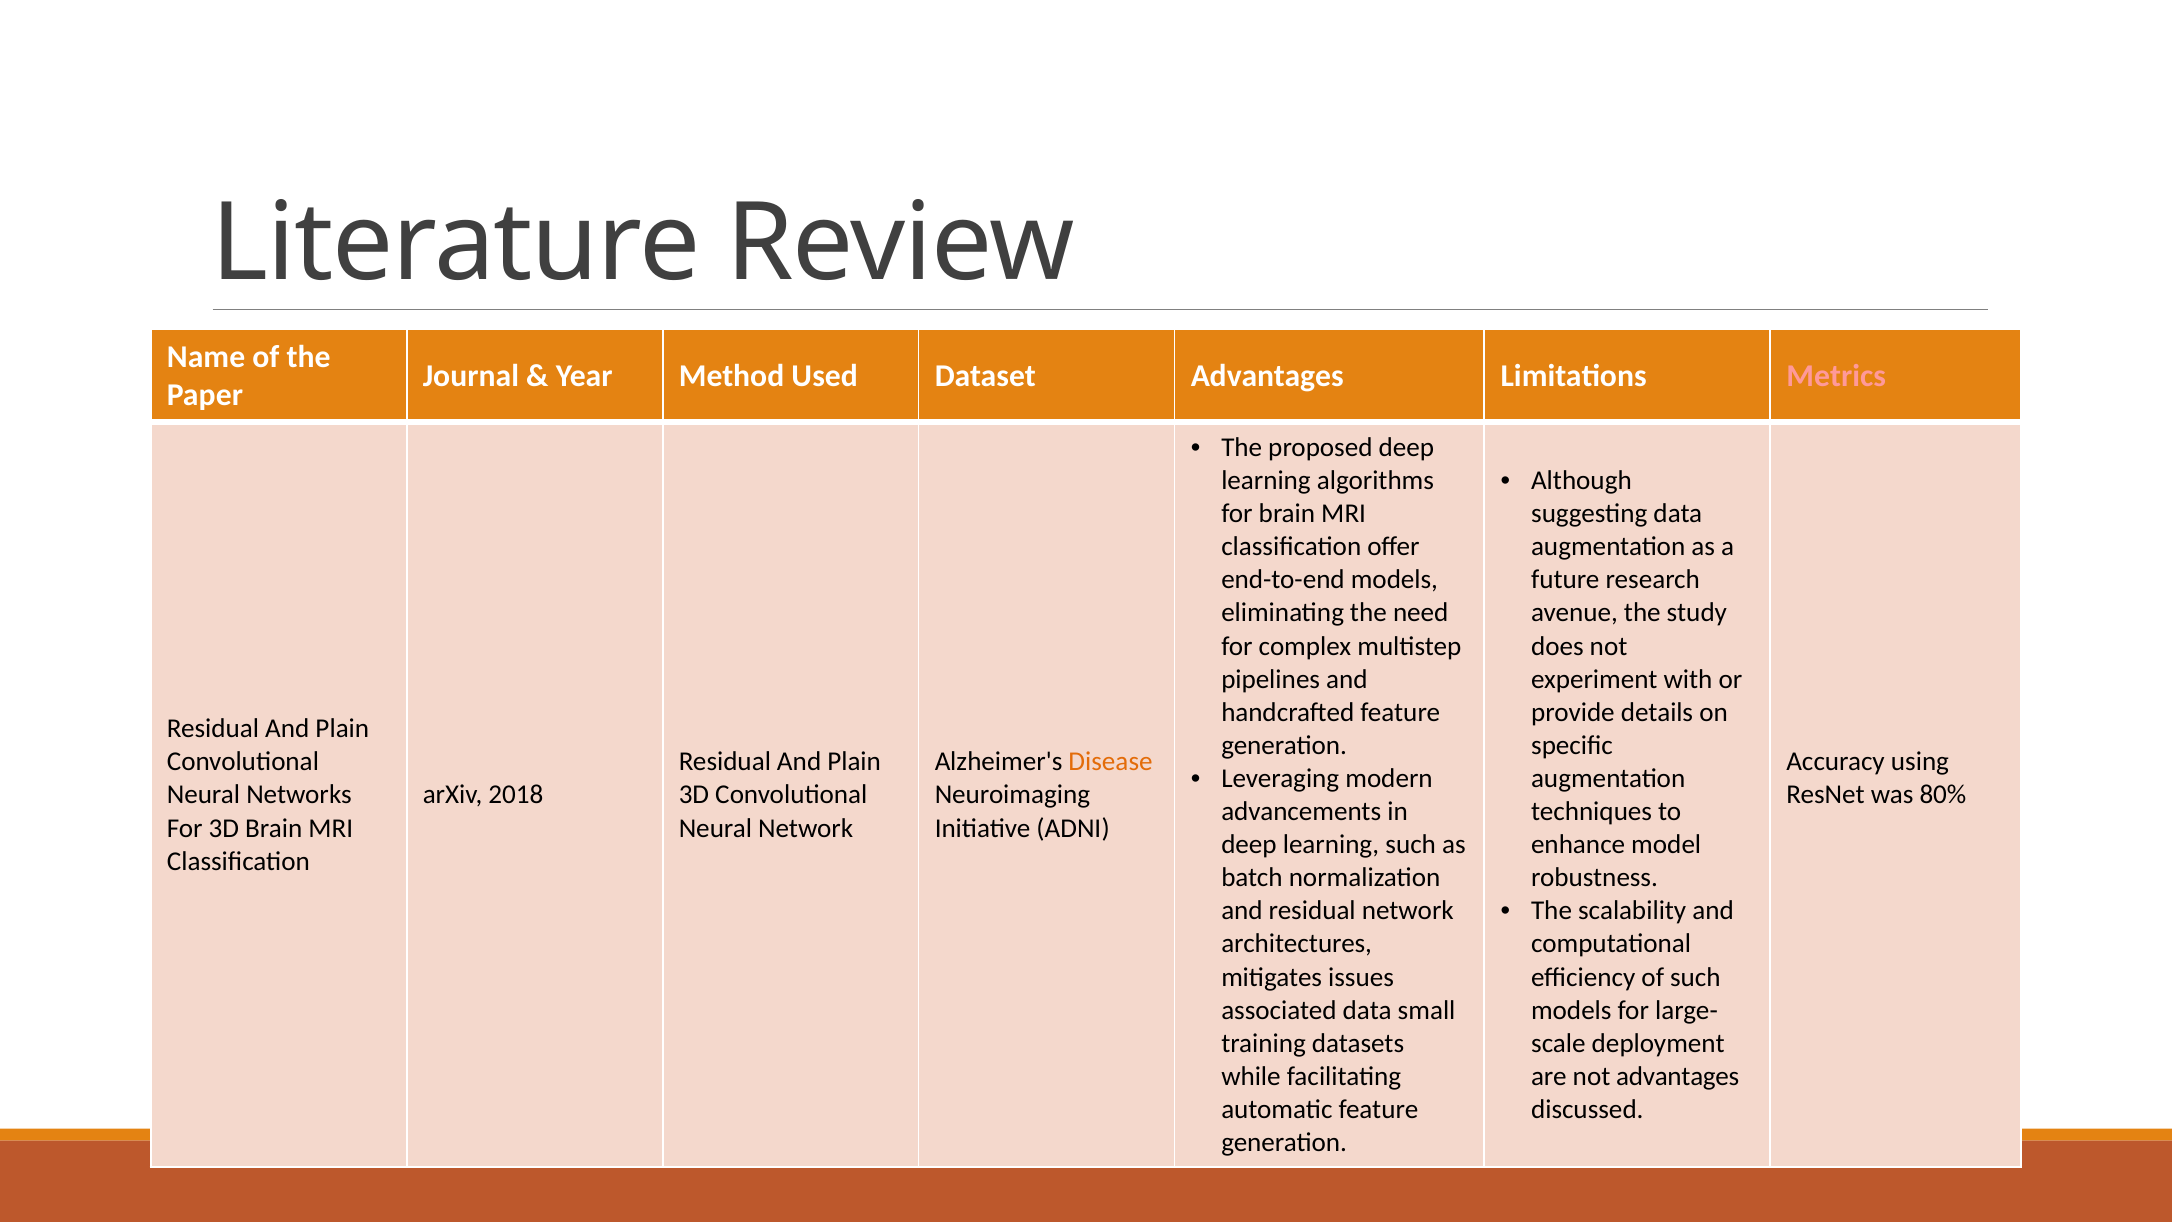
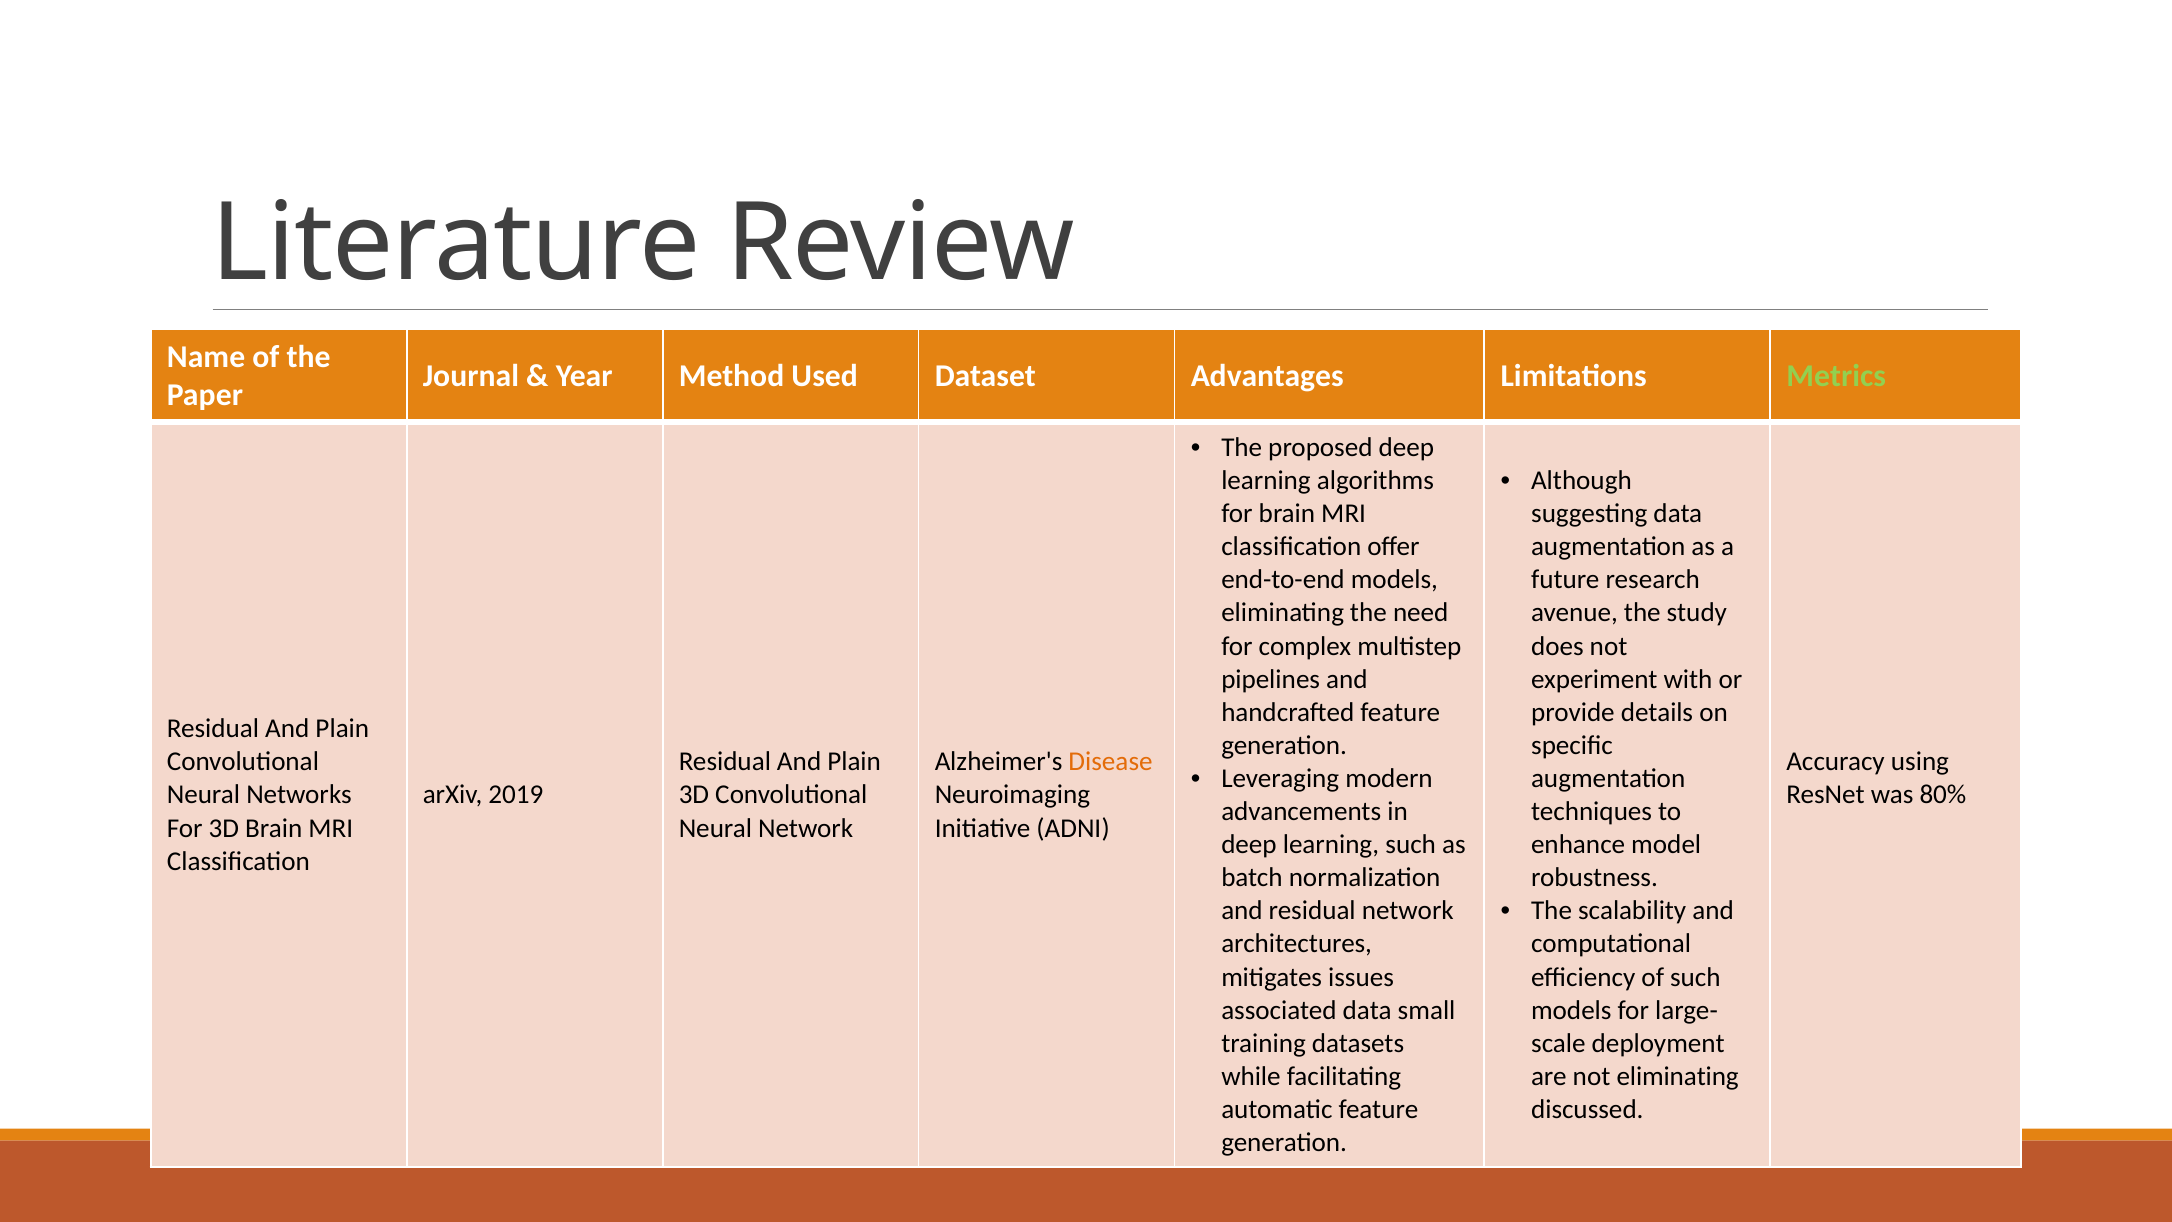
Metrics colour: pink -> light green (1836, 376)
2018: 2018 -> 2019 (516, 795)
not advantages: advantages -> eliminating (1678, 1076)
